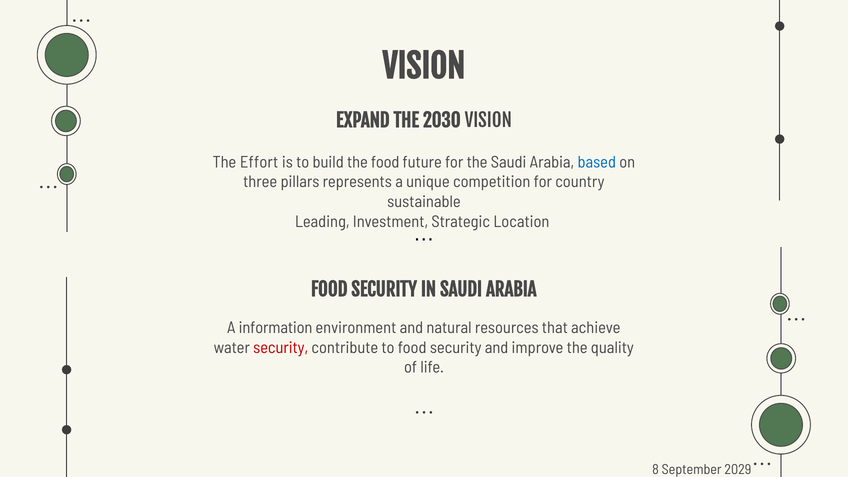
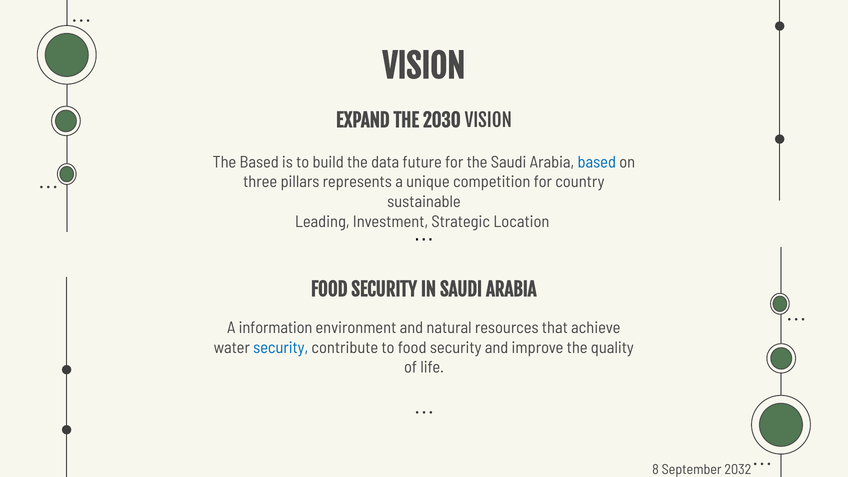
The Effort: Effort -> Based (259, 162)
the food: food -> data (385, 162)
security colour: red -> blue (281, 348)
2029: 2029 -> 2032 (738, 470)
